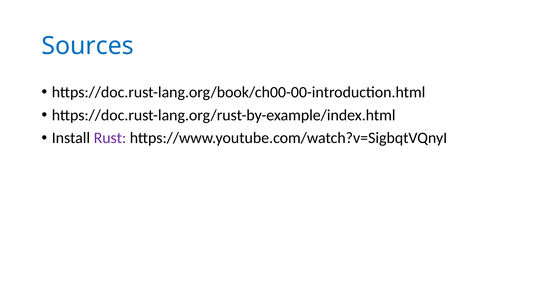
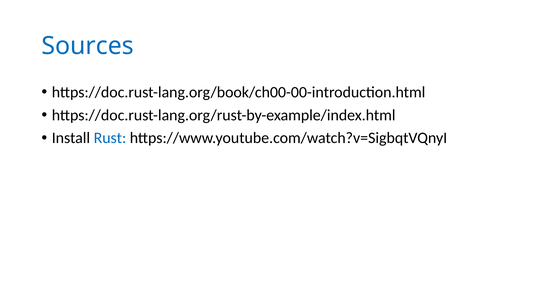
Rust colour: purple -> blue (110, 138)
